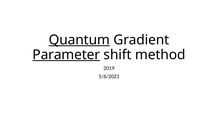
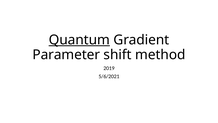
Parameter underline: present -> none (66, 54)
